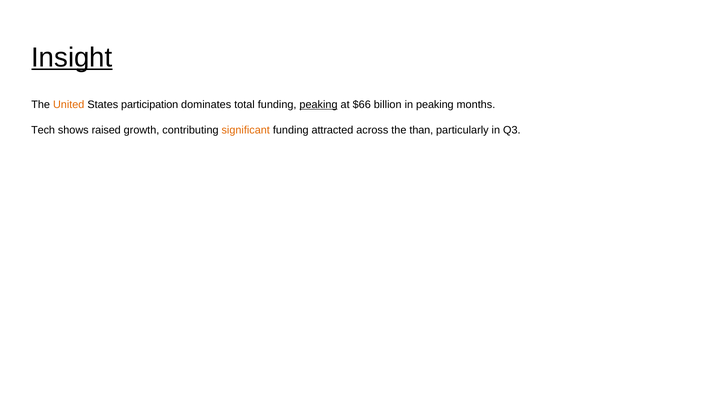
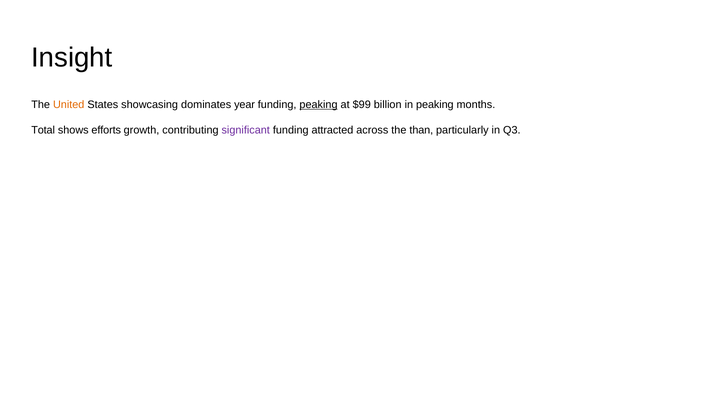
Insight underline: present -> none (72, 57)
participation: participation -> showcasing (150, 105)
total: total -> year (245, 105)
$66: $66 -> $99 (362, 105)
Tech: Tech -> Total (43, 130)
raised: raised -> efforts (106, 130)
significant colour: orange -> purple (246, 130)
